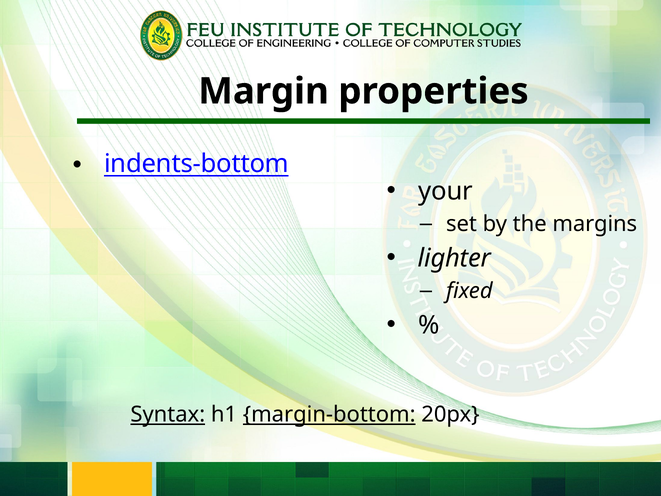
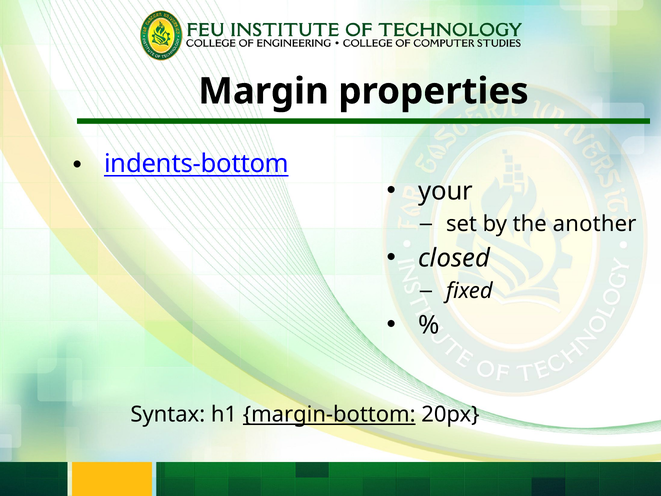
margins: margins -> another (595, 224)
lighter: lighter -> closed (454, 258)
Syntax underline: present -> none (168, 414)
